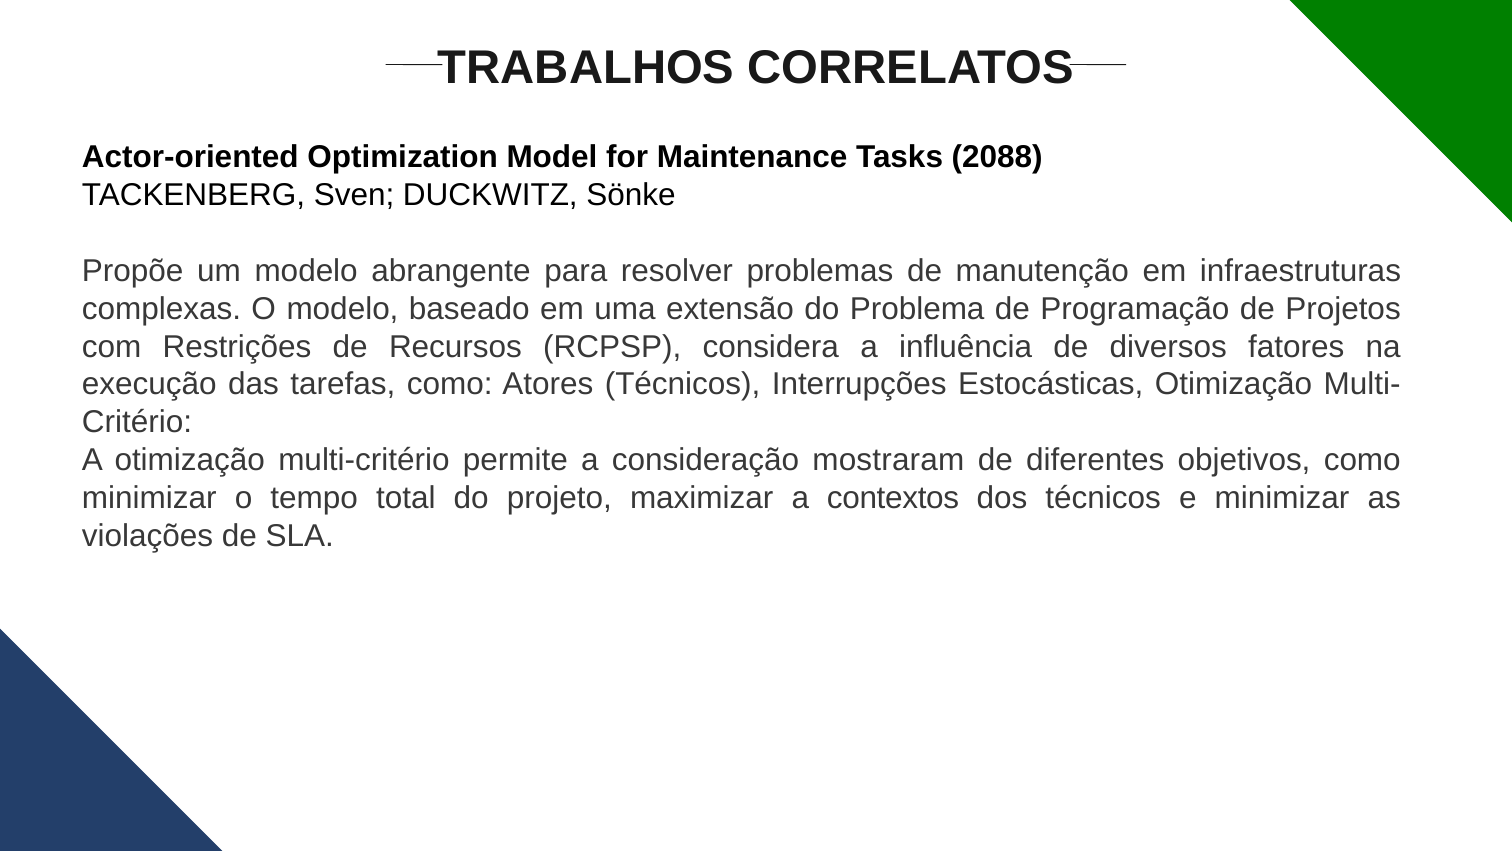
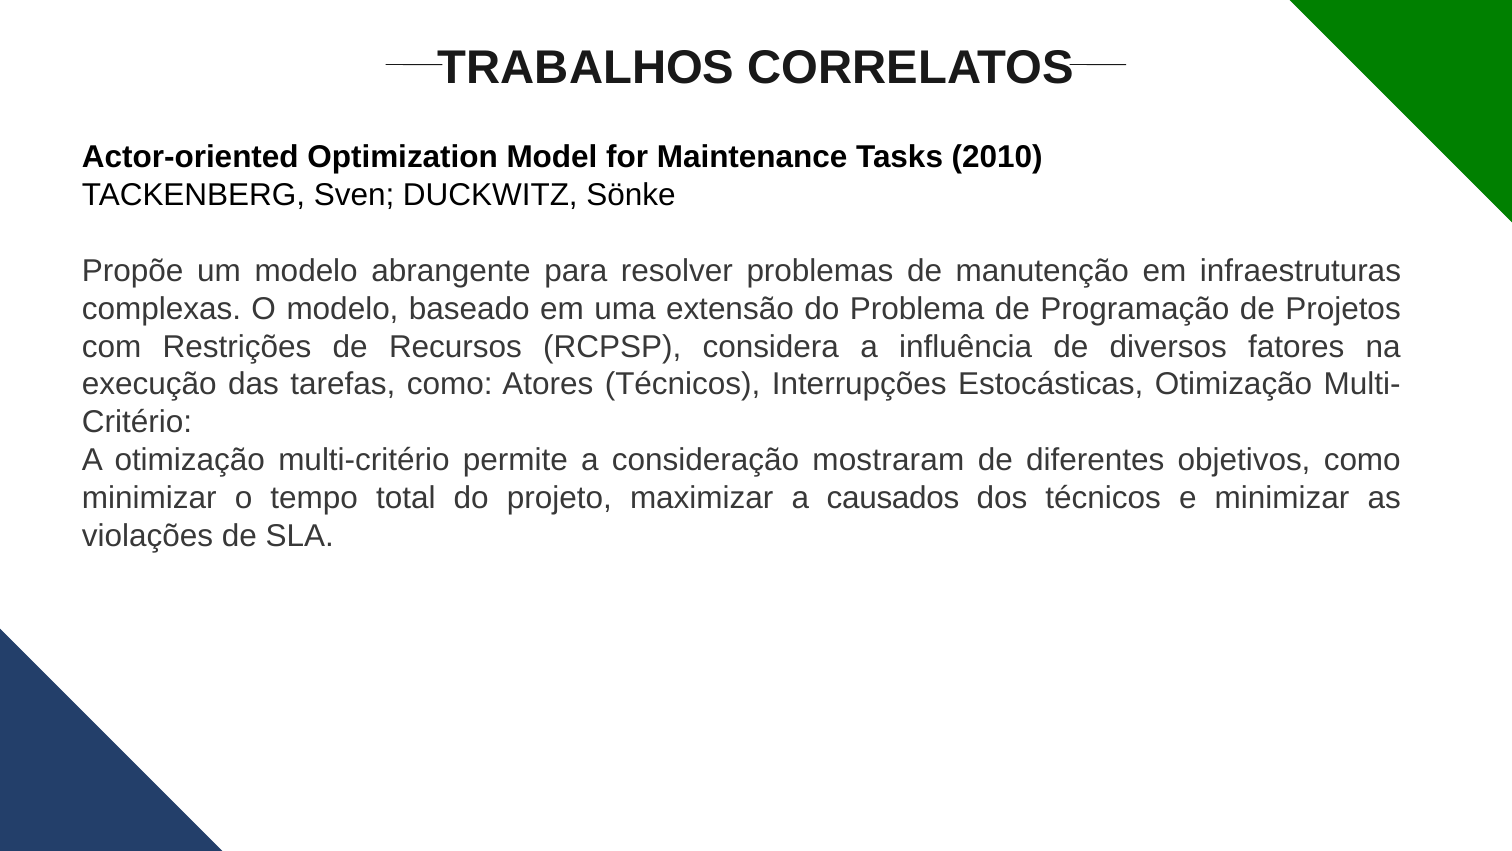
2088: 2088 -> 2010 (997, 157)
contextos: contextos -> causados (893, 498)
